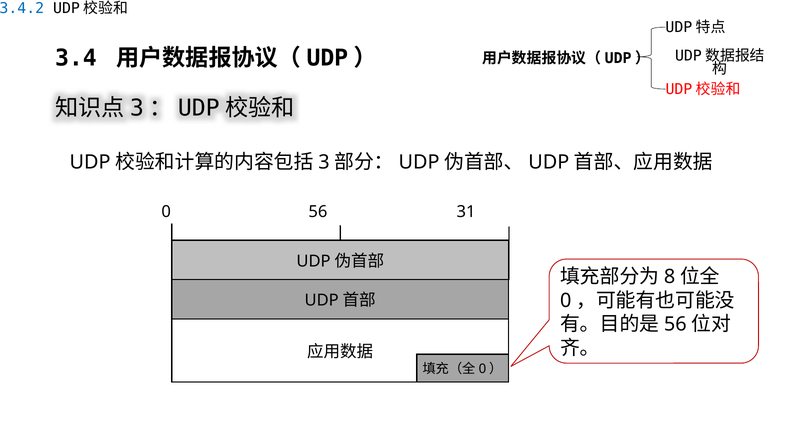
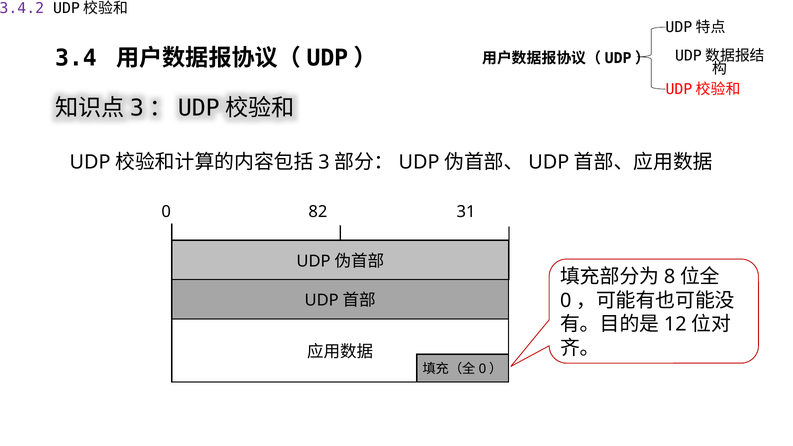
3.4.2 colour: blue -> purple (22, 8)
0 56: 56 -> 82 (318, 212)
56: 56 -> 12 (675, 324)
